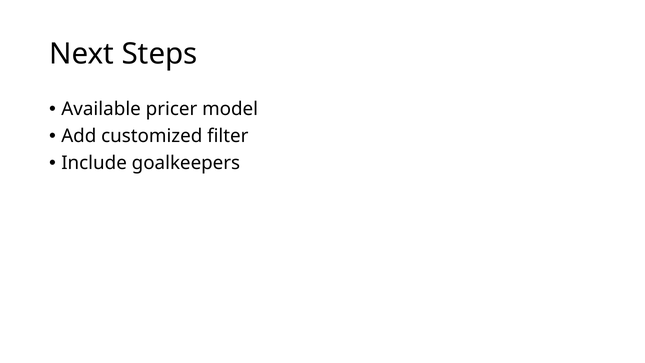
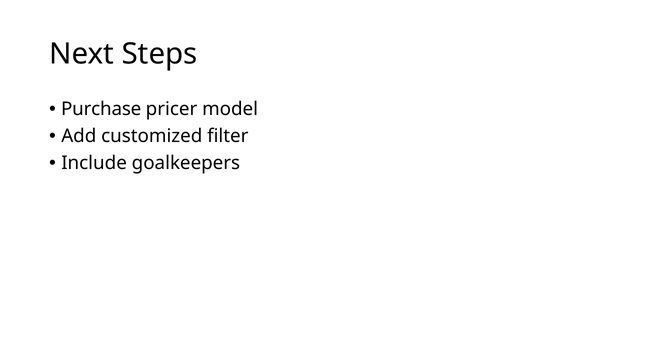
Available: Available -> Purchase (101, 109)
